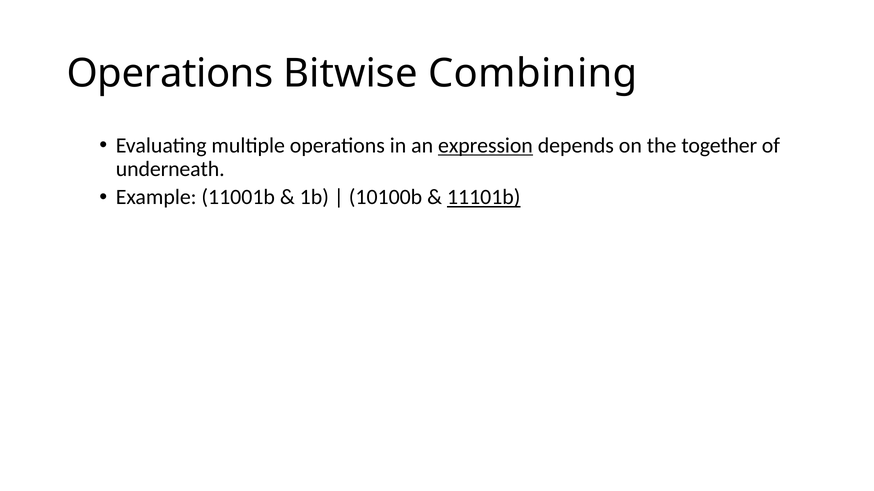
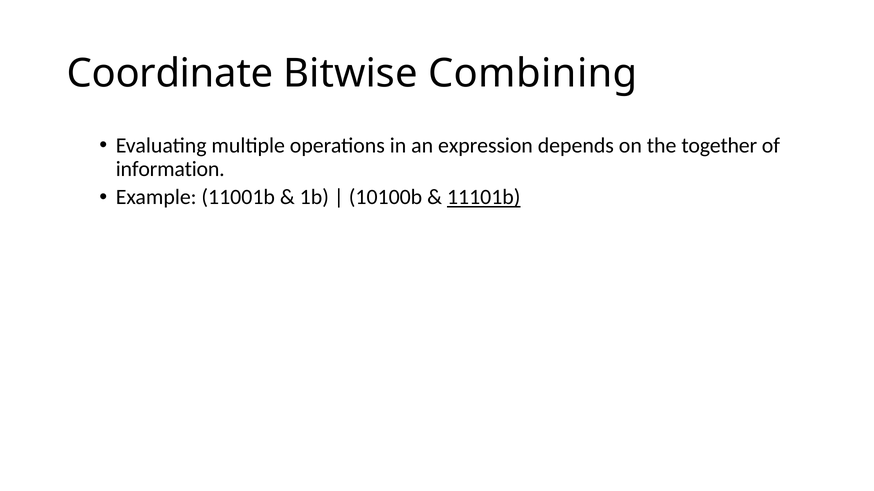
Operations: Operations -> Coordinate (170, 73)
expression underline: present -> none (485, 146)
underneath: underneath -> information (170, 169)
